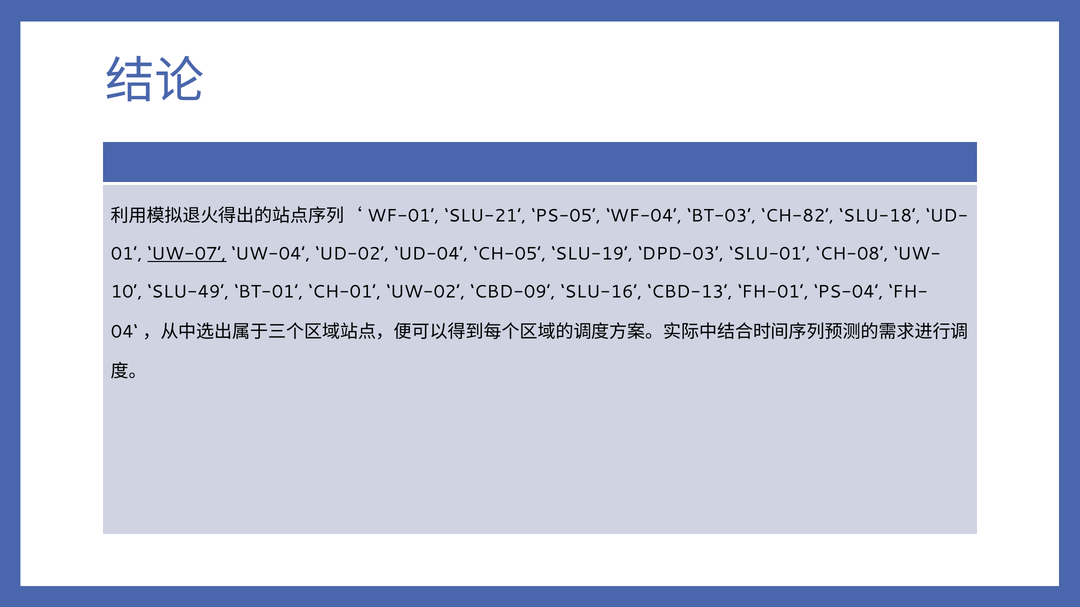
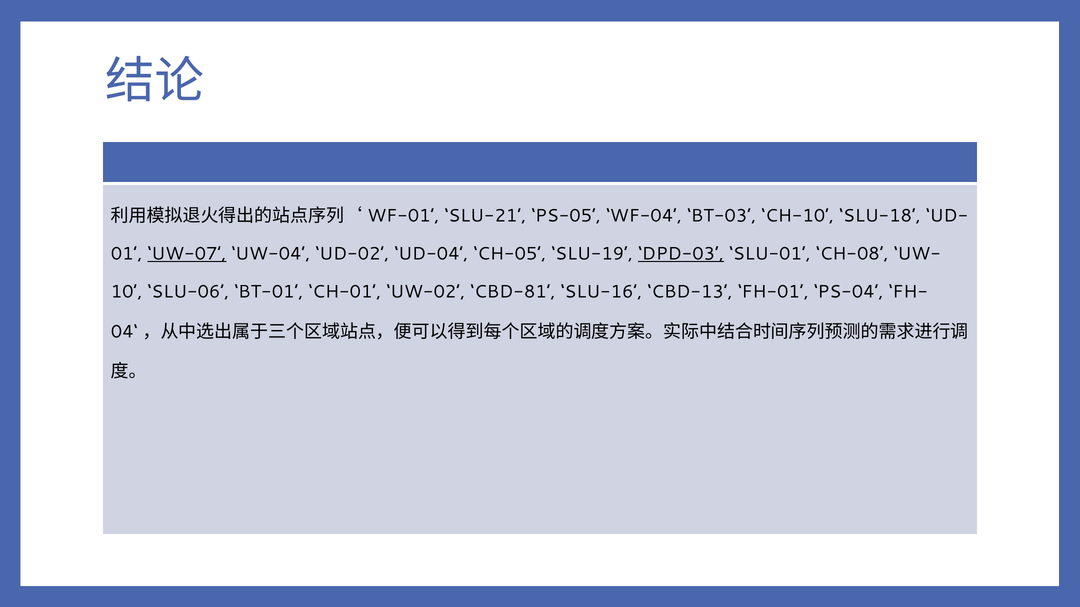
CH-82: CH-82 -> CH-10 (798, 216)
DPD-03 underline: none -> present (681, 254)
SLU-49: SLU-49 -> SLU-06 (188, 292)
CBD-09: CBD-09 -> CBD-81 (513, 292)
